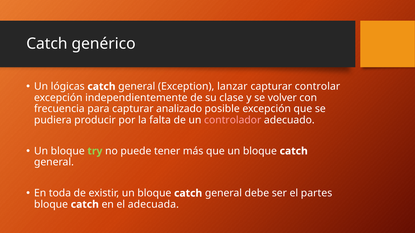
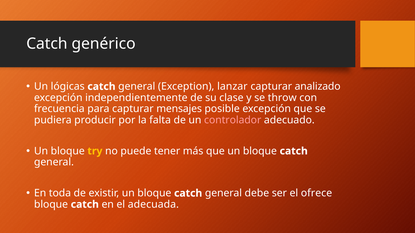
controlar: controlar -> analizado (318, 87)
volver: volver -> throw (282, 98)
analizado: analizado -> mensajes (179, 109)
try colour: light green -> yellow (95, 151)
partes: partes -> ofrece (317, 194)
